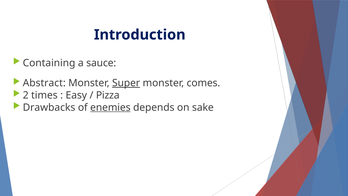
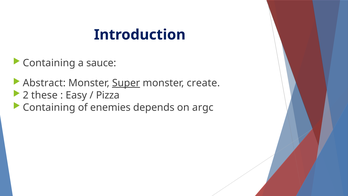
comes: comes -> create (203, 83)
times: times -> these (44, 95)
Drawbacks: Drawbacks -> Containing (49, 107)
enemies underline: present -> none (110, 107)
sake: sake -> argc (203, 107)
